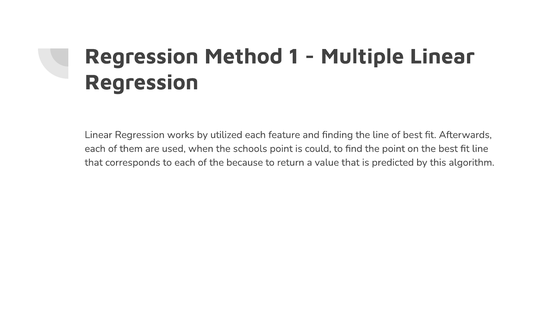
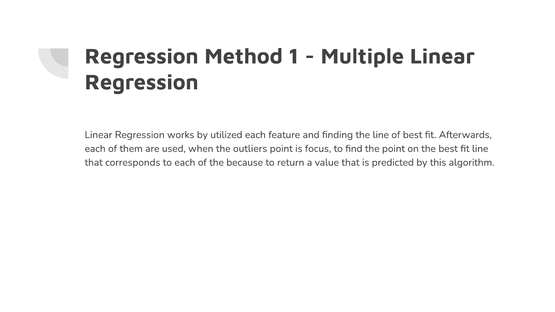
schools: schools -> outliers (250, 149)
could: could -> focus (318, 149)
